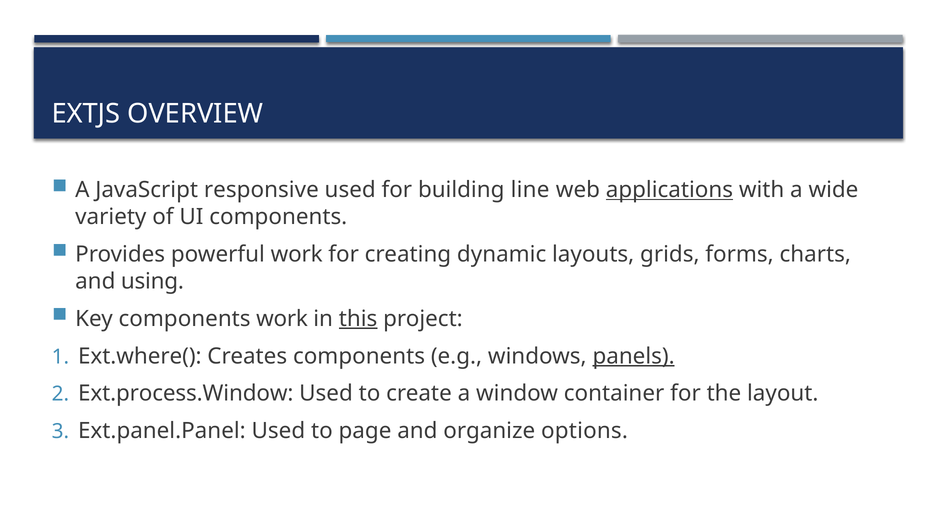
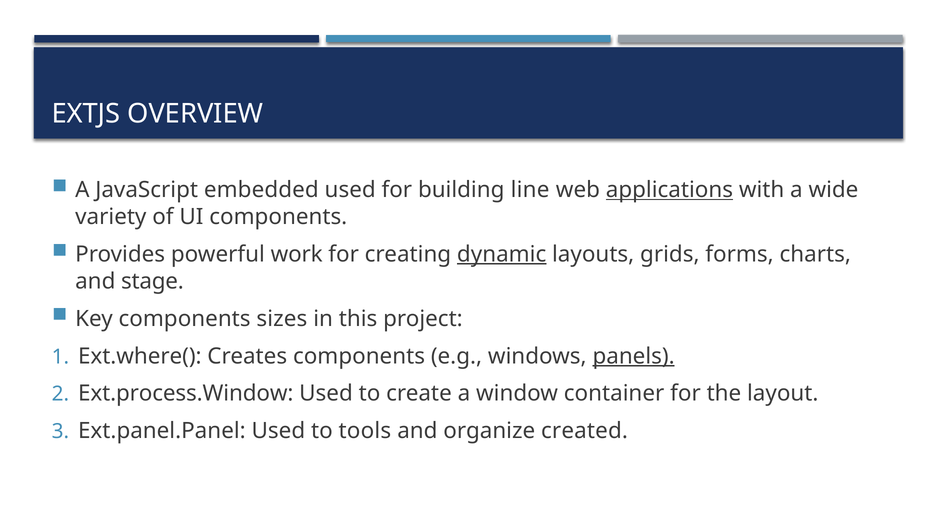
responsive: responsive -> embedded (261, 190)
dynamic underline: none -> present (502, 254)
using: using -> stage (152, 281)
components work: work -> sizes (282, 319)
this underline: present -> none (358, 319)
page: page -> tools (365, 431)
options: options -> created (585, 431)
